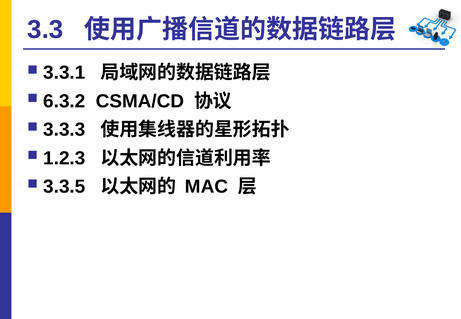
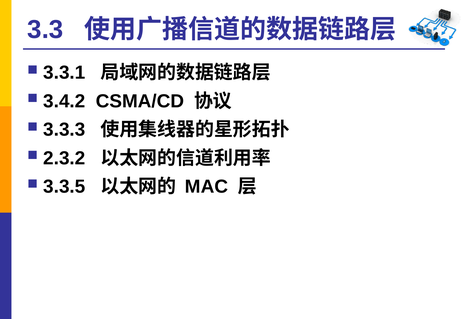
6.3.2: 6.3.2 -> 3.4.2 (64, 101)
1.2.3: 1.2.3 -> 2.3.2 (64, 158)
